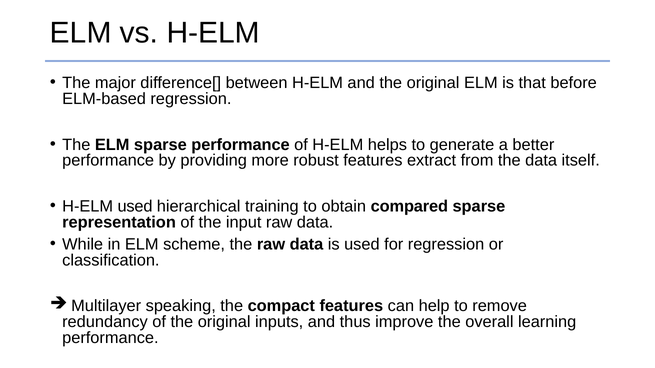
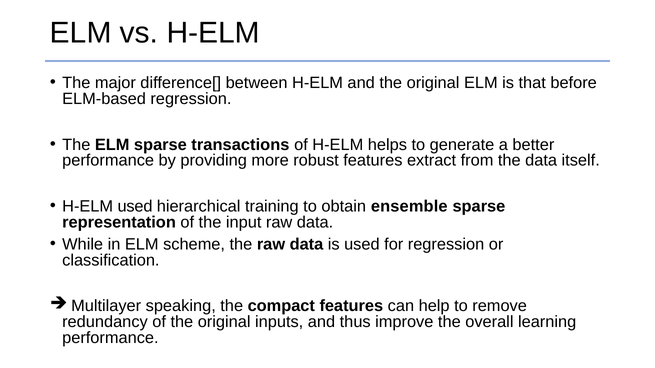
sparse performance: performance -> transactions (240, 145)
compared: compared -> ensemble (409, 207)
